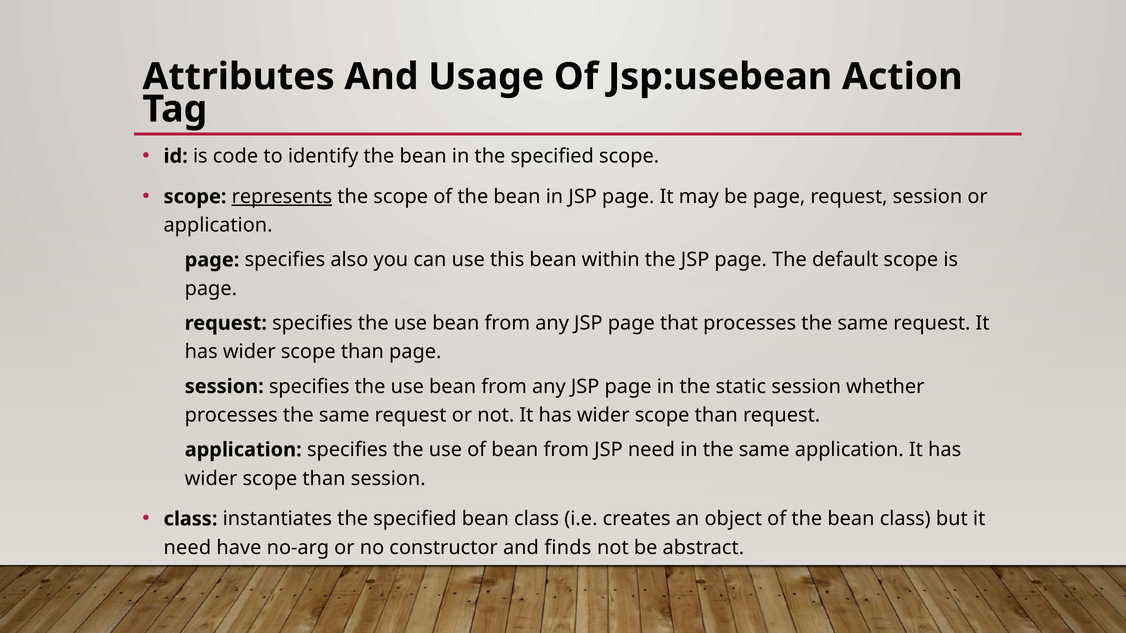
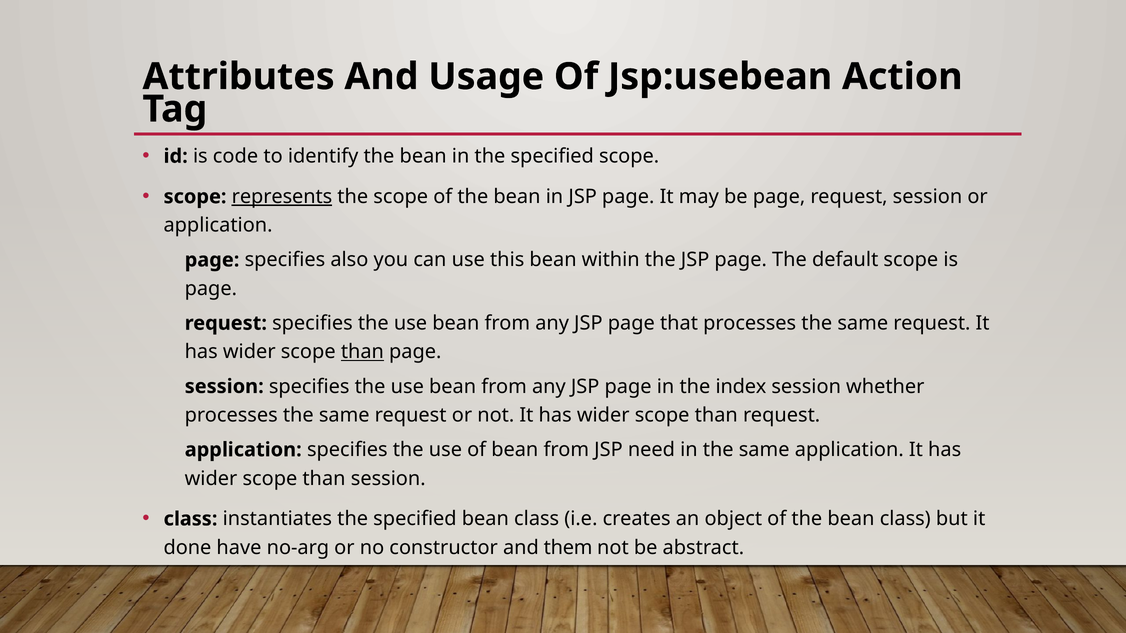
than underline: none -> present (362, 352)
static: static -> index (741, 387)
need: need -> done (187, 548)
finds: finds -> them (568, 548)
